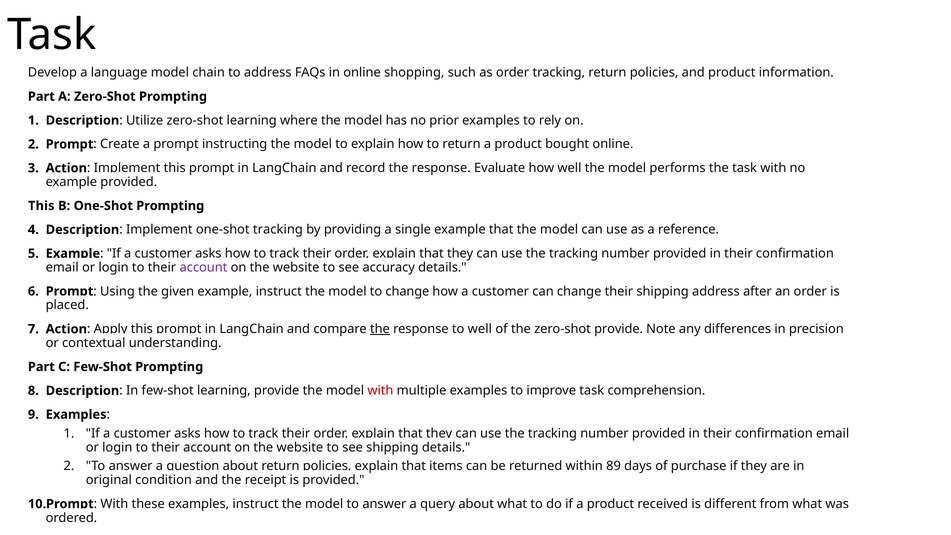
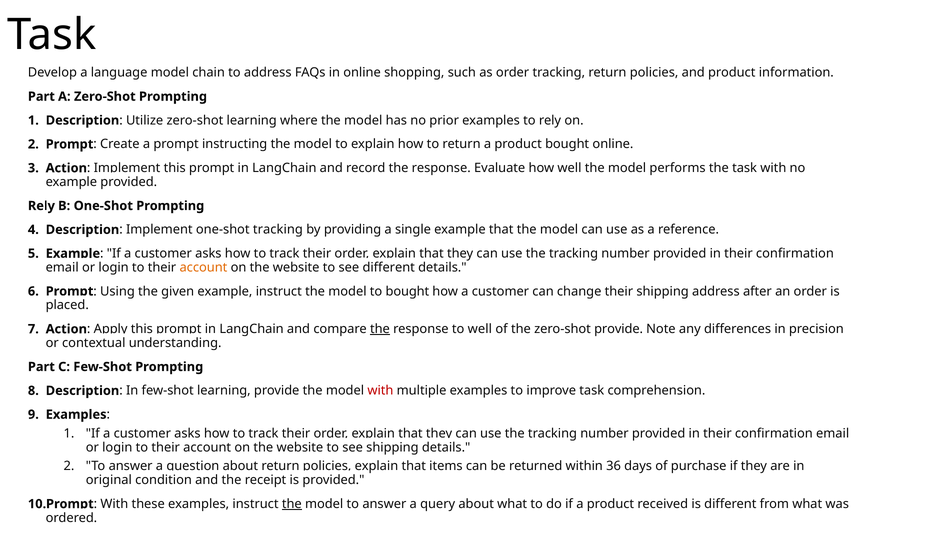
This: This -> Rely (41, 206)
account colour: purple -> orange (203, 267)
see accuracy: accuracy -> different (389, 267)
to change: change -> bought (407, 291)
89: 89 -> 36 (614, 466)
the underline: none -> present (292, 504)
